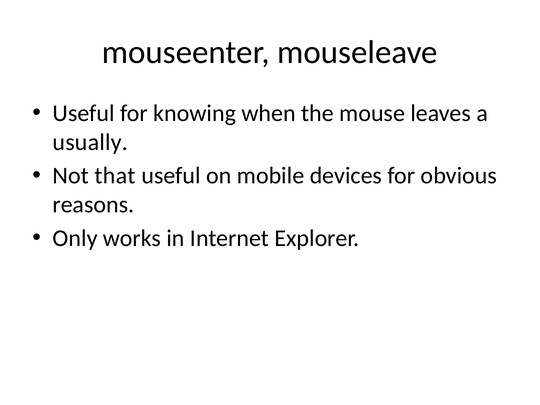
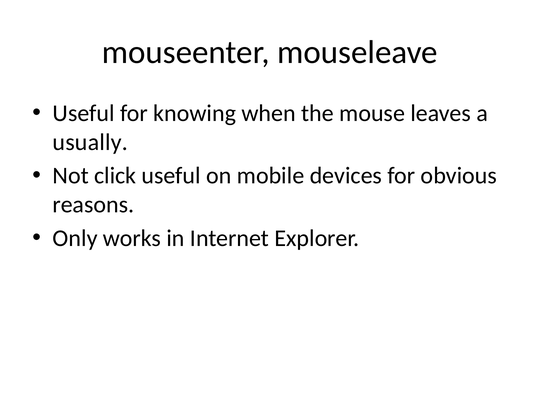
that: that -> click (115, 176)
